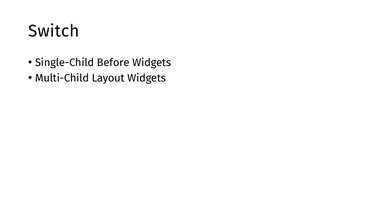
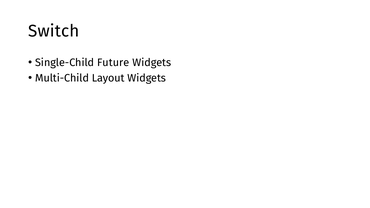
Before: Before -> Future (113, 63)
